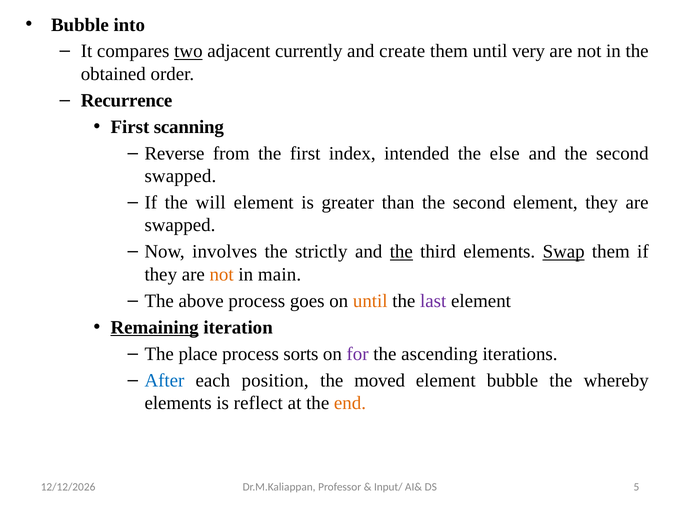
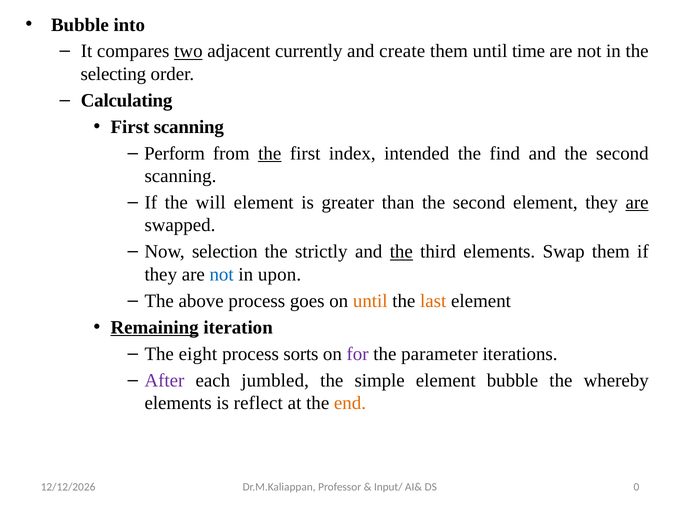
very: very -> time (529, 51)
obtained: obtained -> selecting (113, 74)
Recurrence: Recurrence -> Calculating (127, 100)
Reverse: Reverse -> Perform (175, 153)
the underline: none -> present (270, 153)
else: else -> find (505, 153)
swapped: swapped -> scanning (180, 176)
are underline: none -> present (637, 203)
involves: involves -> selection (225, 252)
Swap underline: present -> none (564, 252)
not colour: orange -> blue (222, 274)
main: main -> upon (280, 274)
last colour: purple -> orange (433, 301)
place: place -> eight (198, 354)
ascending: ascending -> parameter (439, 354)
After colour: blue -> purple (164, 380)
position: position -> jumbled (275, 380)
moved: moved -> simple (380, 380)
5: 5 -> 0 (636, 487)
